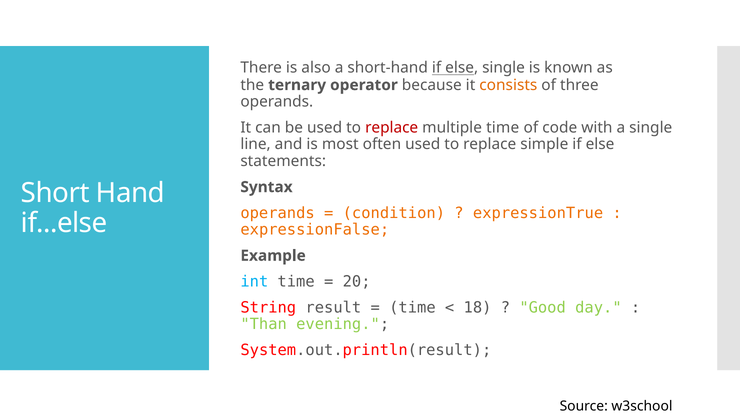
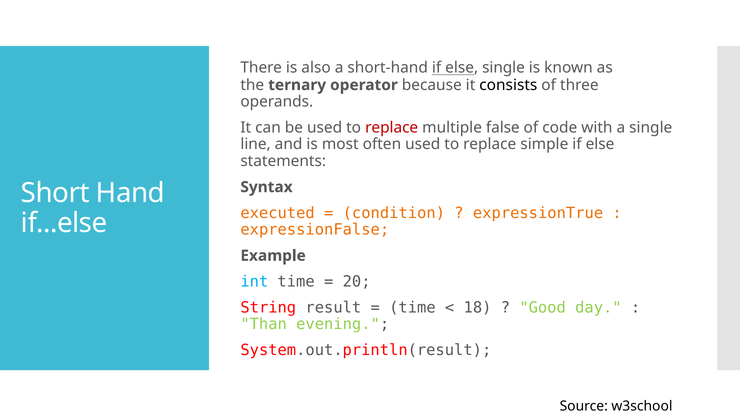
consists colour: orange -> black (508, 85)
multiple time: time -> false (503, 127)
operands: operands -> executed (278, 213)
